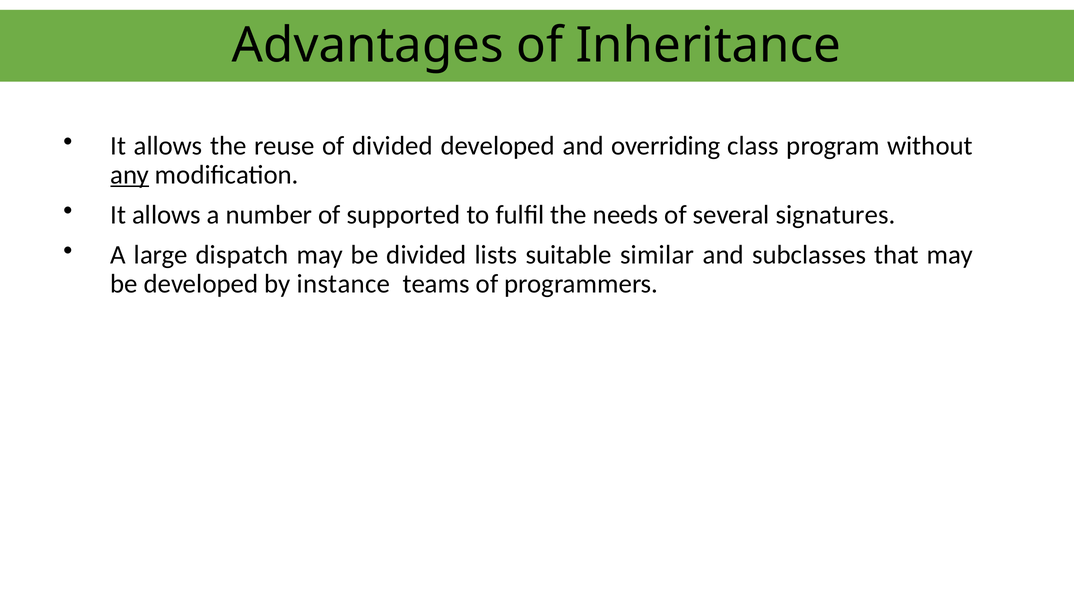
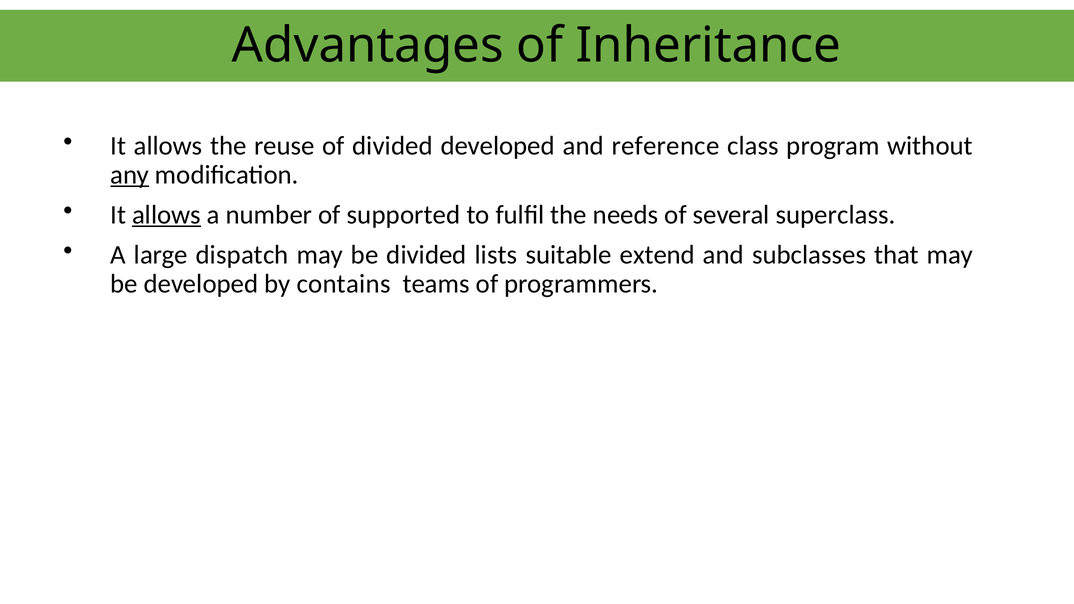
overriding: overriding -> reference (665, 146)
allows underline: none -> present (166, 215)
signatures: signatures -> superclass (836, 215)
similar: similar -> extend (657, 255)
instance: instance -> contains (344, 284)
